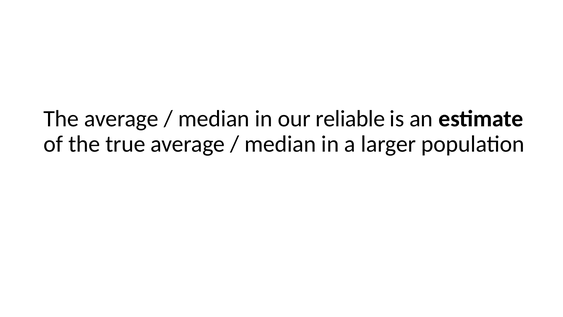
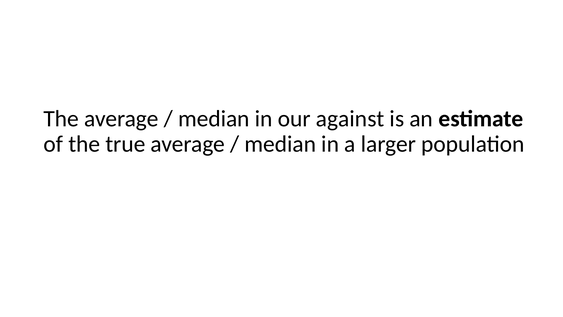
reliable: reliable -> against (350, 119)
